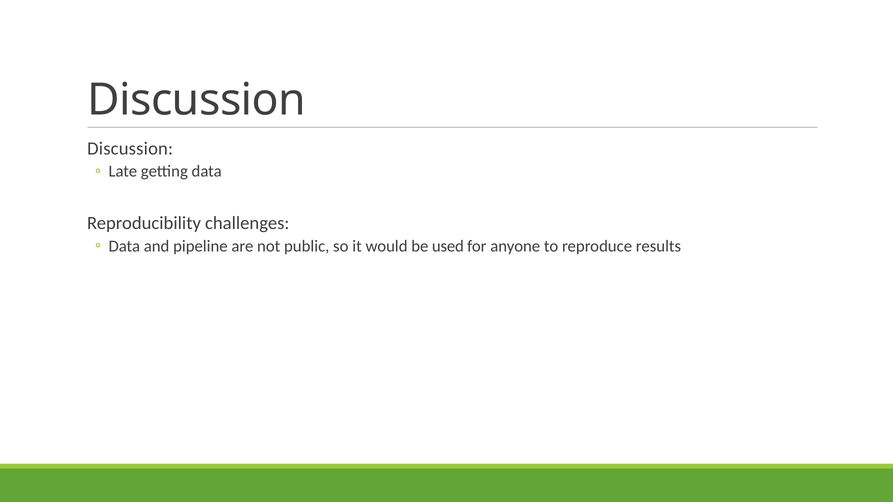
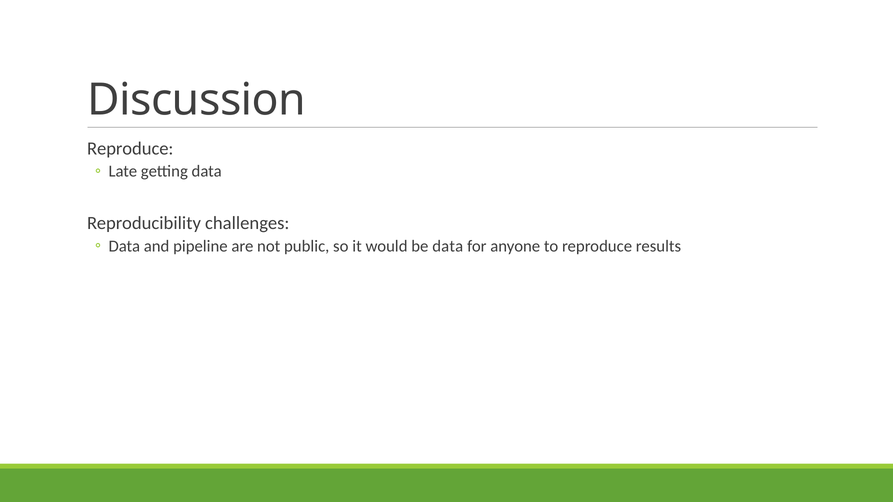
Discussion: Discussion -> Reproduce (130, 148)
be used: used -> data (448, 246)
